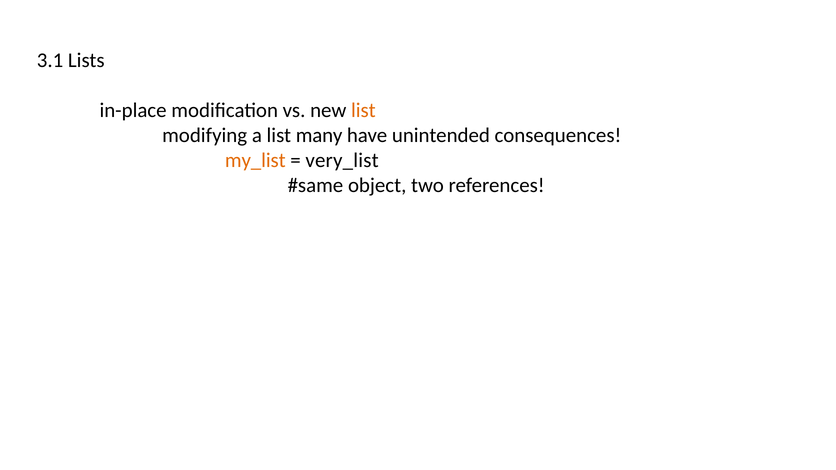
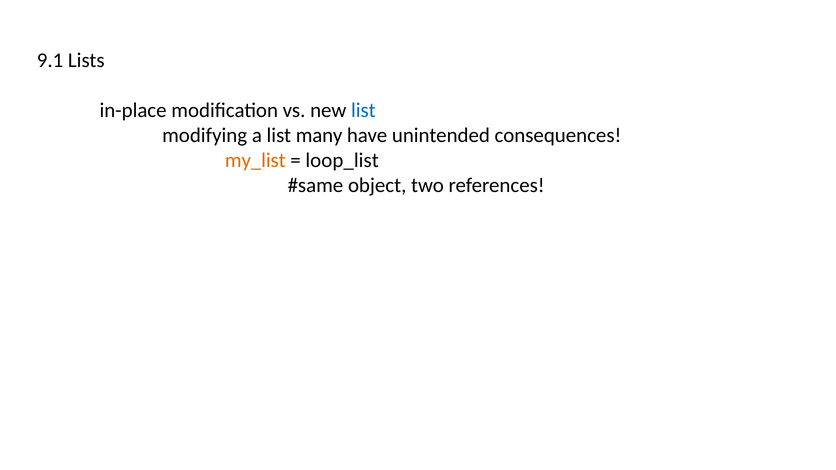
3.1: 3.1 -> 9.1 (50, 60)
list colour: orange -> blue (363, 110)
very_list: very_list -> loop_list (342, 161)
